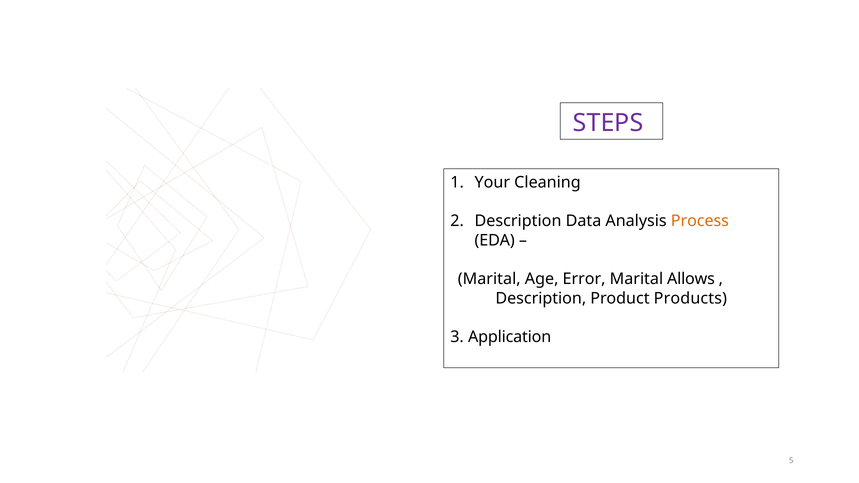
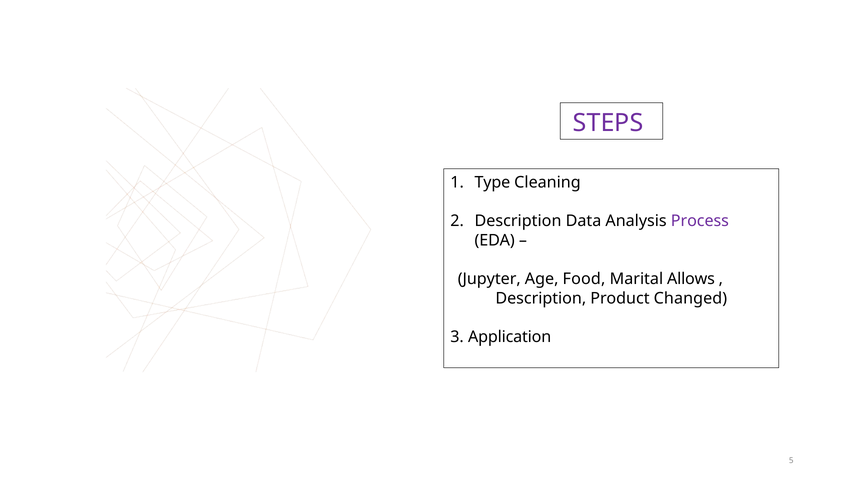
Your: Your -> Type (492, 183)
Process colour: orange -> purple (700, 221)
Marital: Marital -> Jupyter (489, 279)
Error: Error -> Food (584, 279)
Products: Products -> Changed (690, 298)
